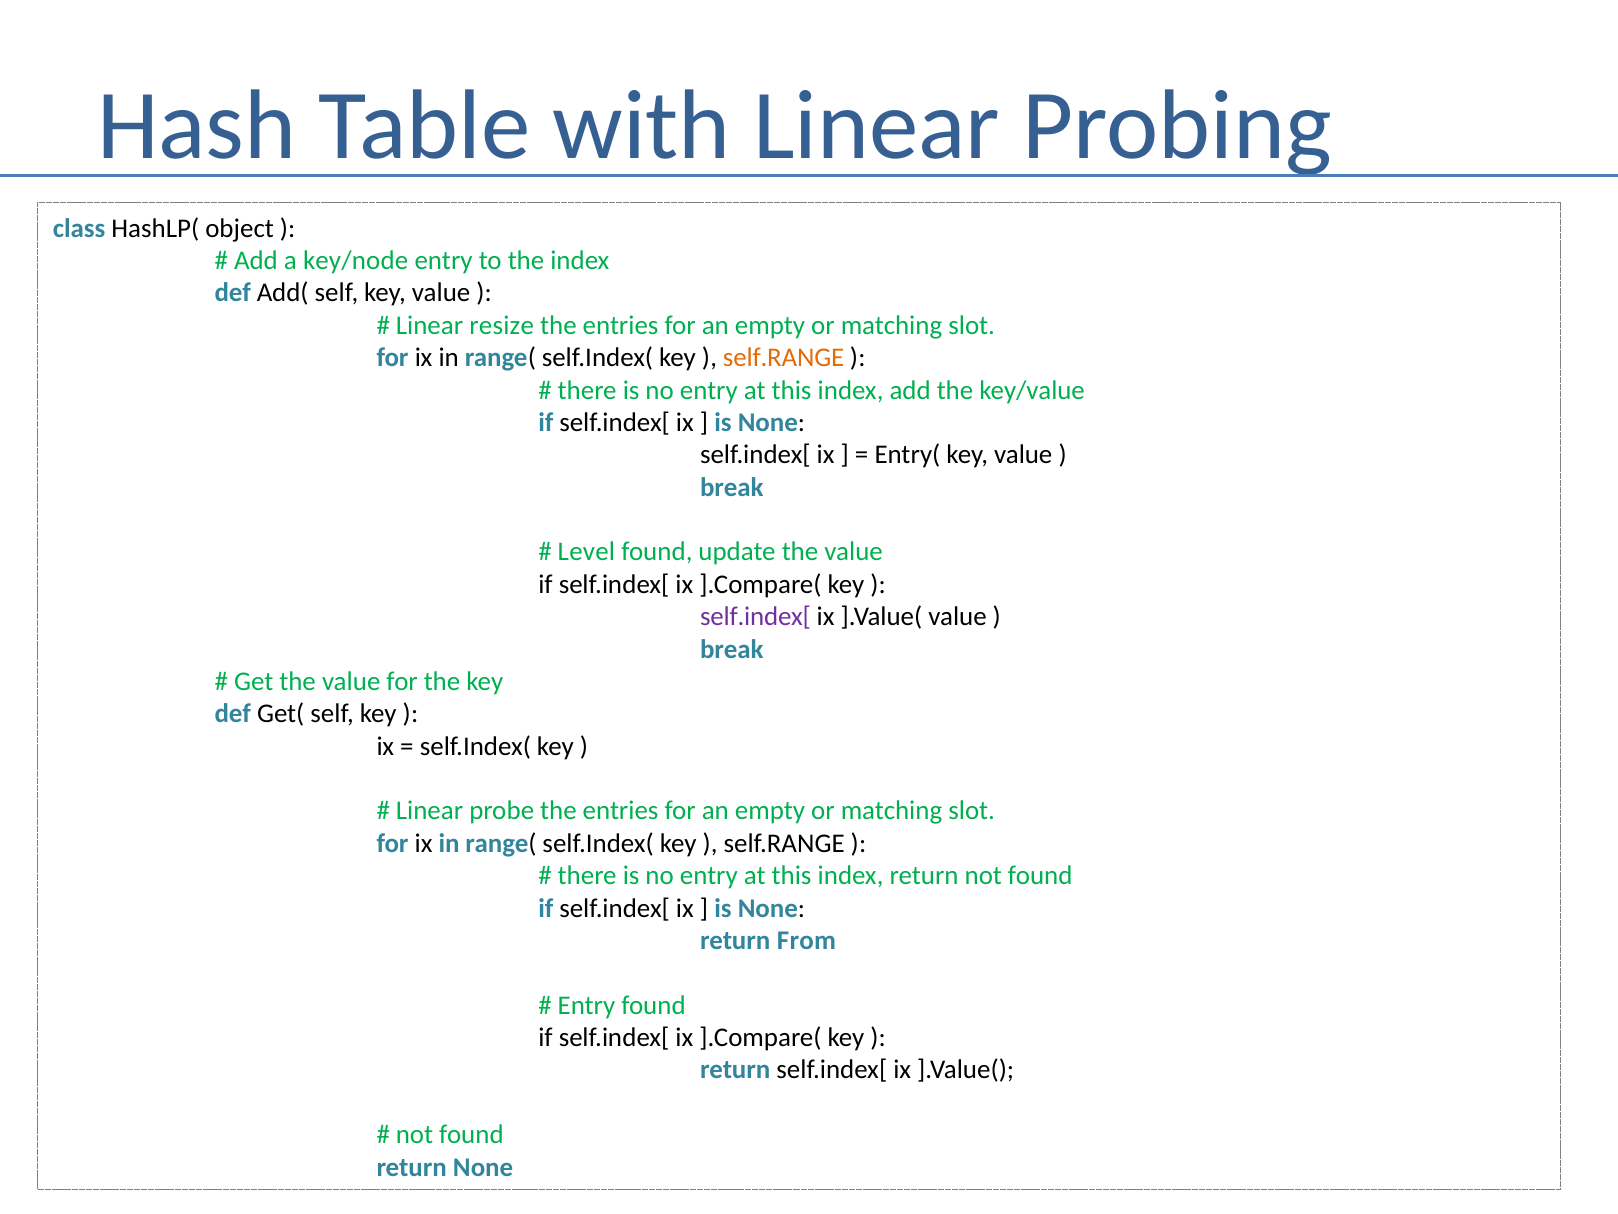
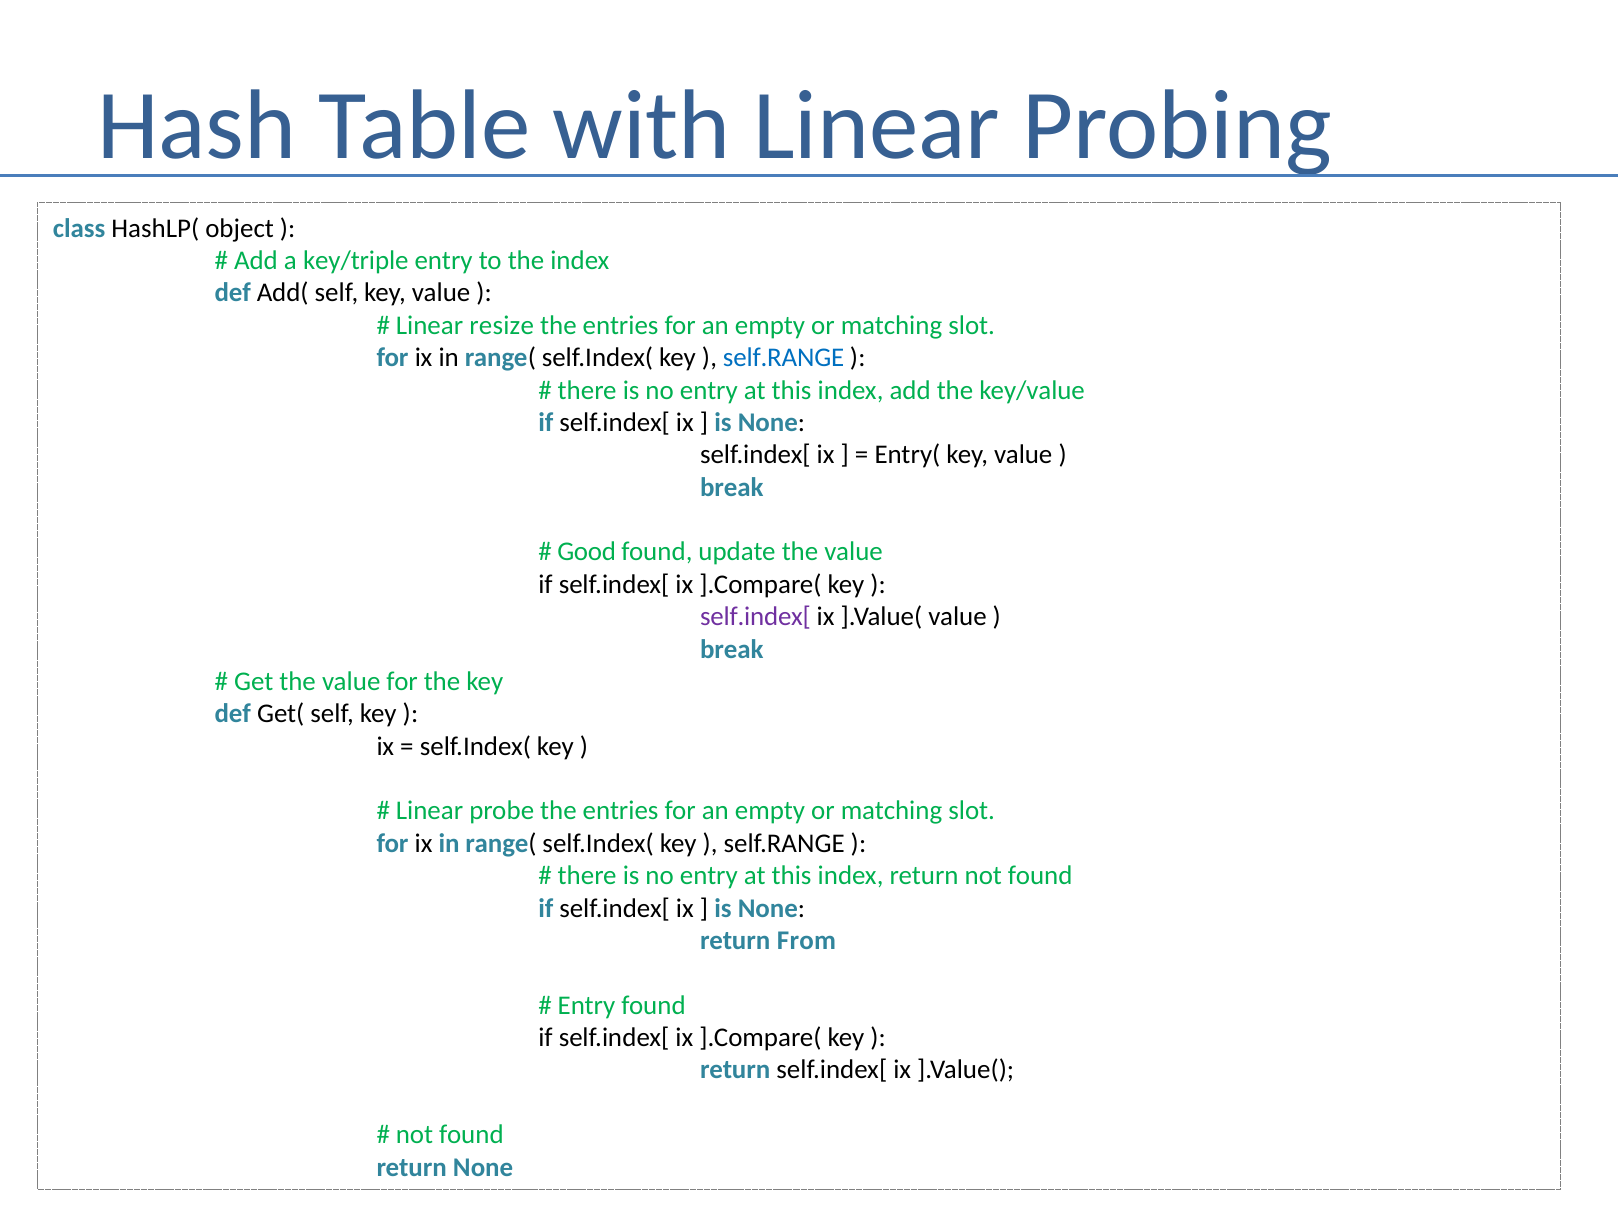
key/node: key/node -> key/triple (356, 261)
self.RANGE colour: orange -> blue (784, 358)
Level: Level -> Good (587, 552)
